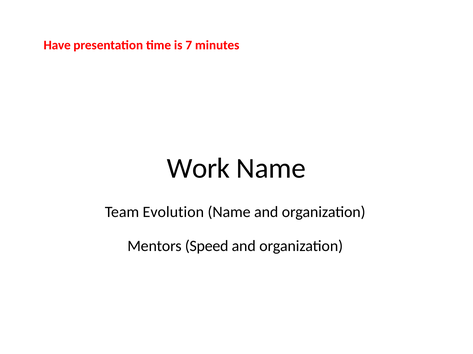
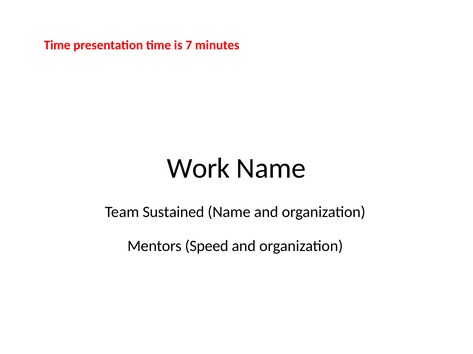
Have: Have -> Time (57, 45)
Evolution: Evolution -> Sustained (173, 213)
